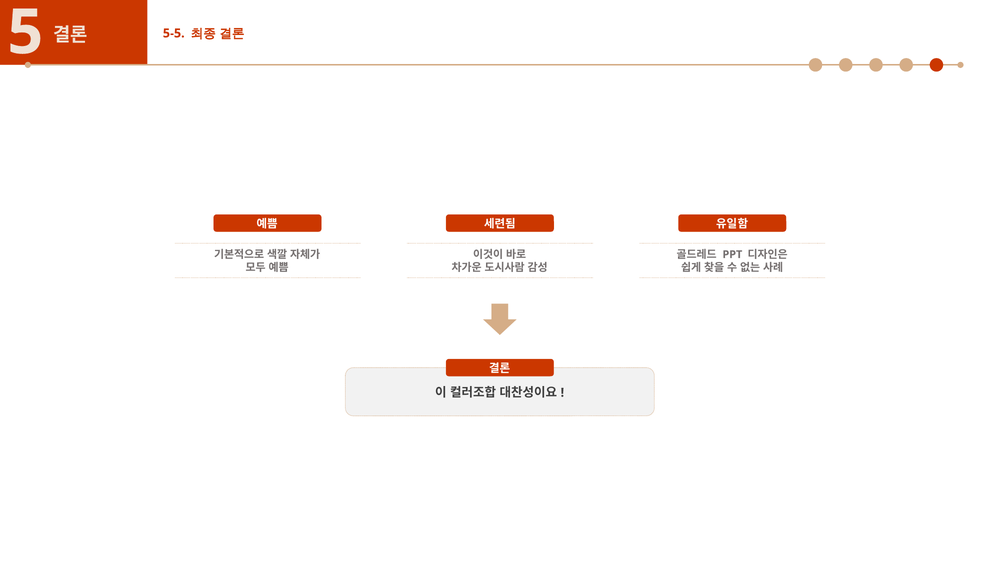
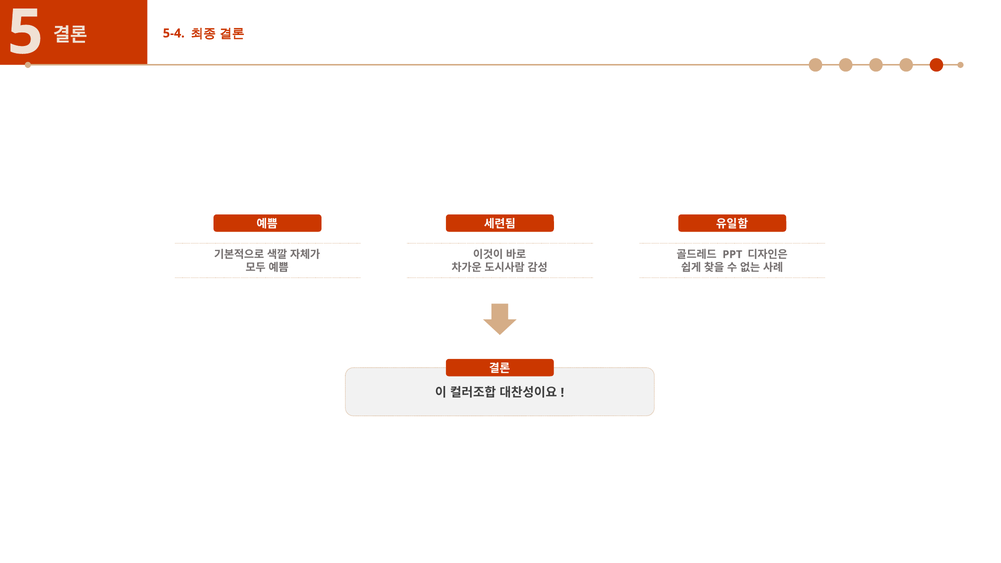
5-5: 5-5 -> 5-4 (174, 33)
